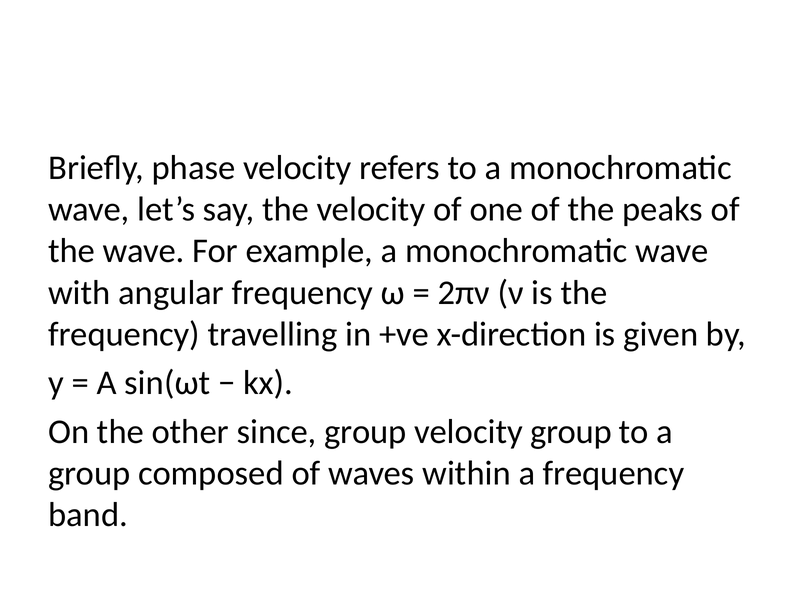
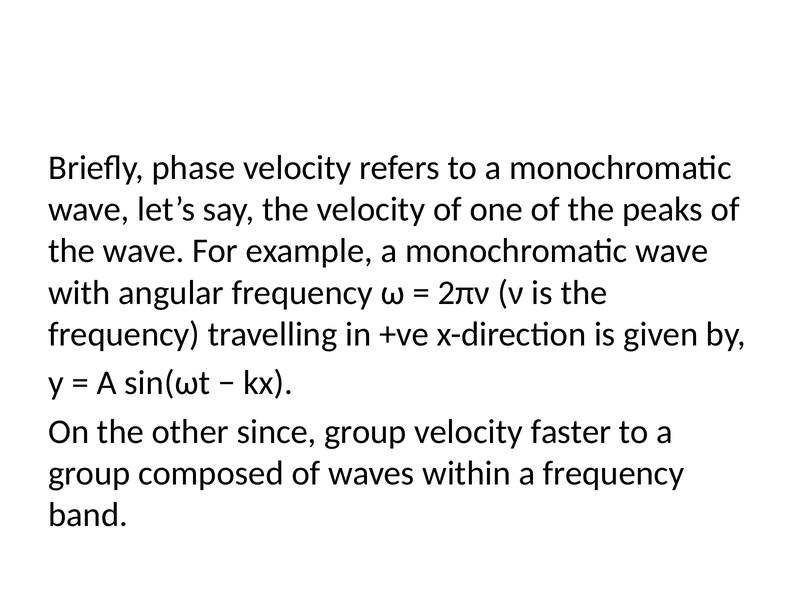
velocity group: group -> faster (571, 432)
